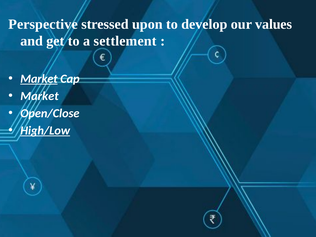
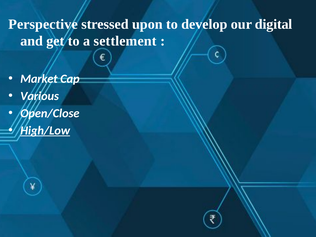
values: values -> digital (274, 24)
Market underline: present -> none (39, 79)
Market: Market -> Various (40, 96)
